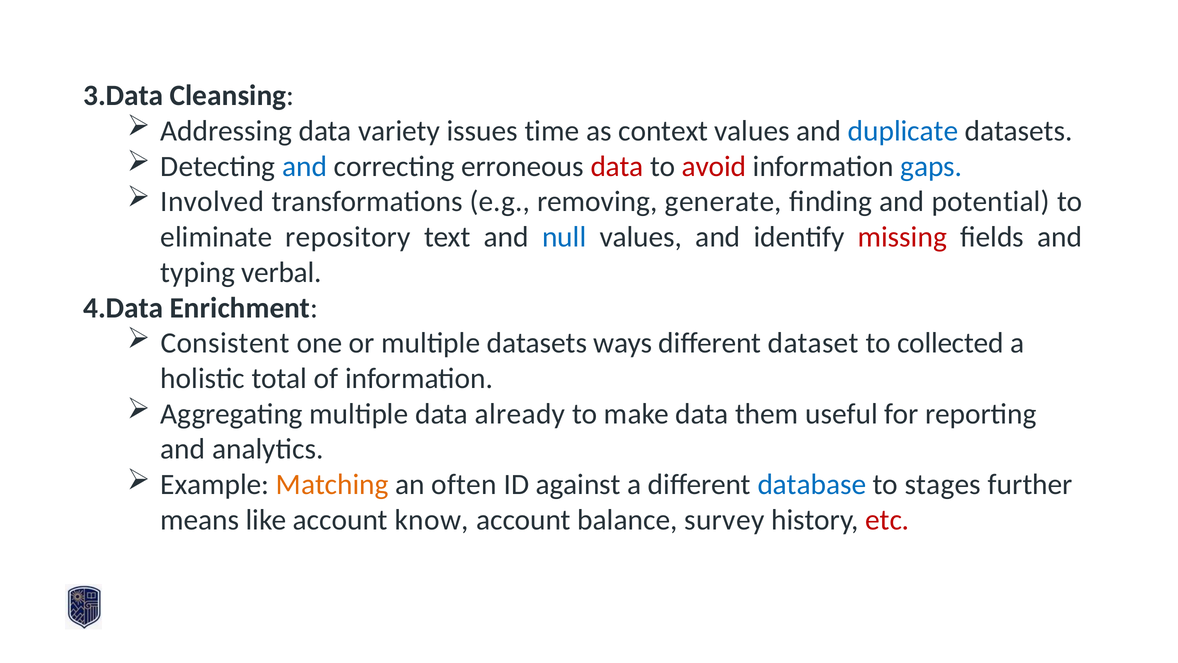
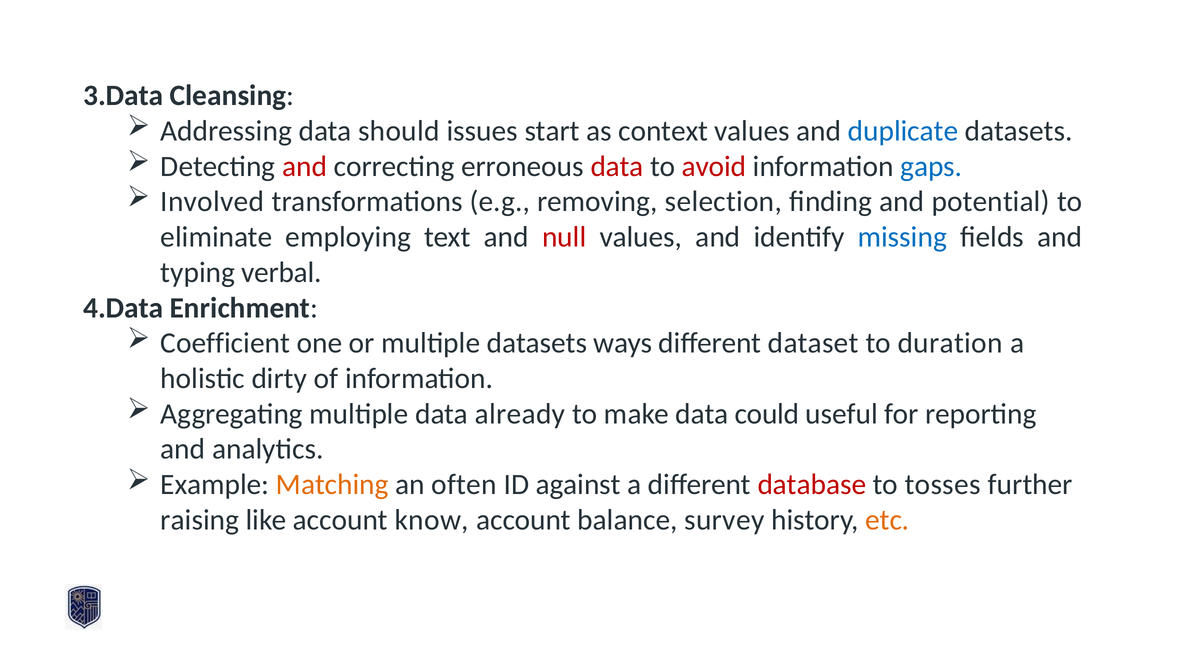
variety: variety -> should (399, 131)
time: time -> start (552, 131)
and colour: blue -> red (305, 166)
generate: generate -> selection (723, 202)
repository: repository -> employing (348, 237)
null colour: blue -> red (564, 237)
missing colour: red -> blue (902, 237)
Consistent: Consistent -> Coefficient (225, 343)
collected: collected -> duration (950, 343)
total: total -> dirty (279, 378)
them: them -> could (767, 414)
database colour: blue -> red (812, 484)
stages: stages -> tosses (943, 484)
means: means -> raising (200, 520)
etc colour: red -> orange (887, 520)
